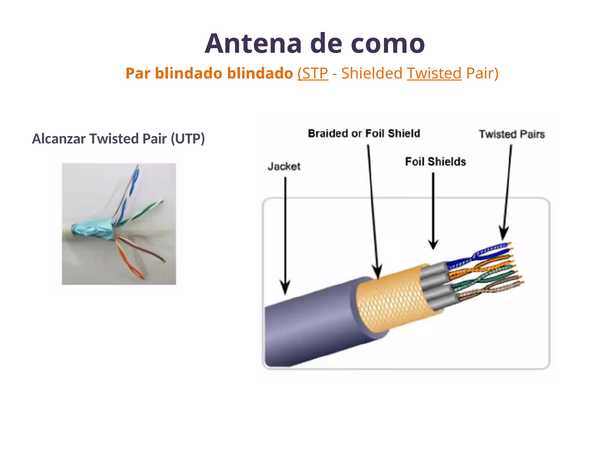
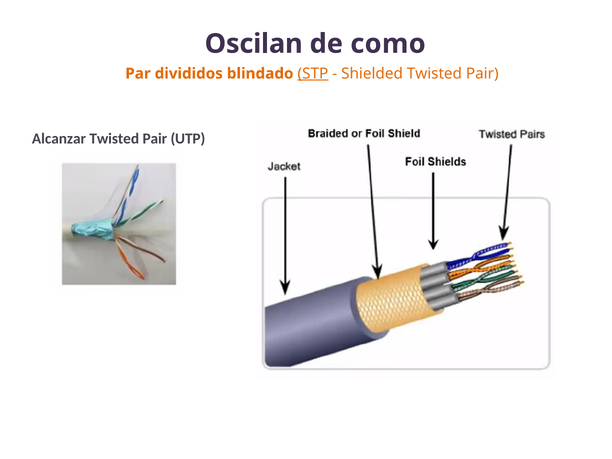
Antena: Antena -> Oscilan (254, 44)
Par blindado: blindado -> divididos (189, 74)
Twisted underline: present -> none (434, 74)
